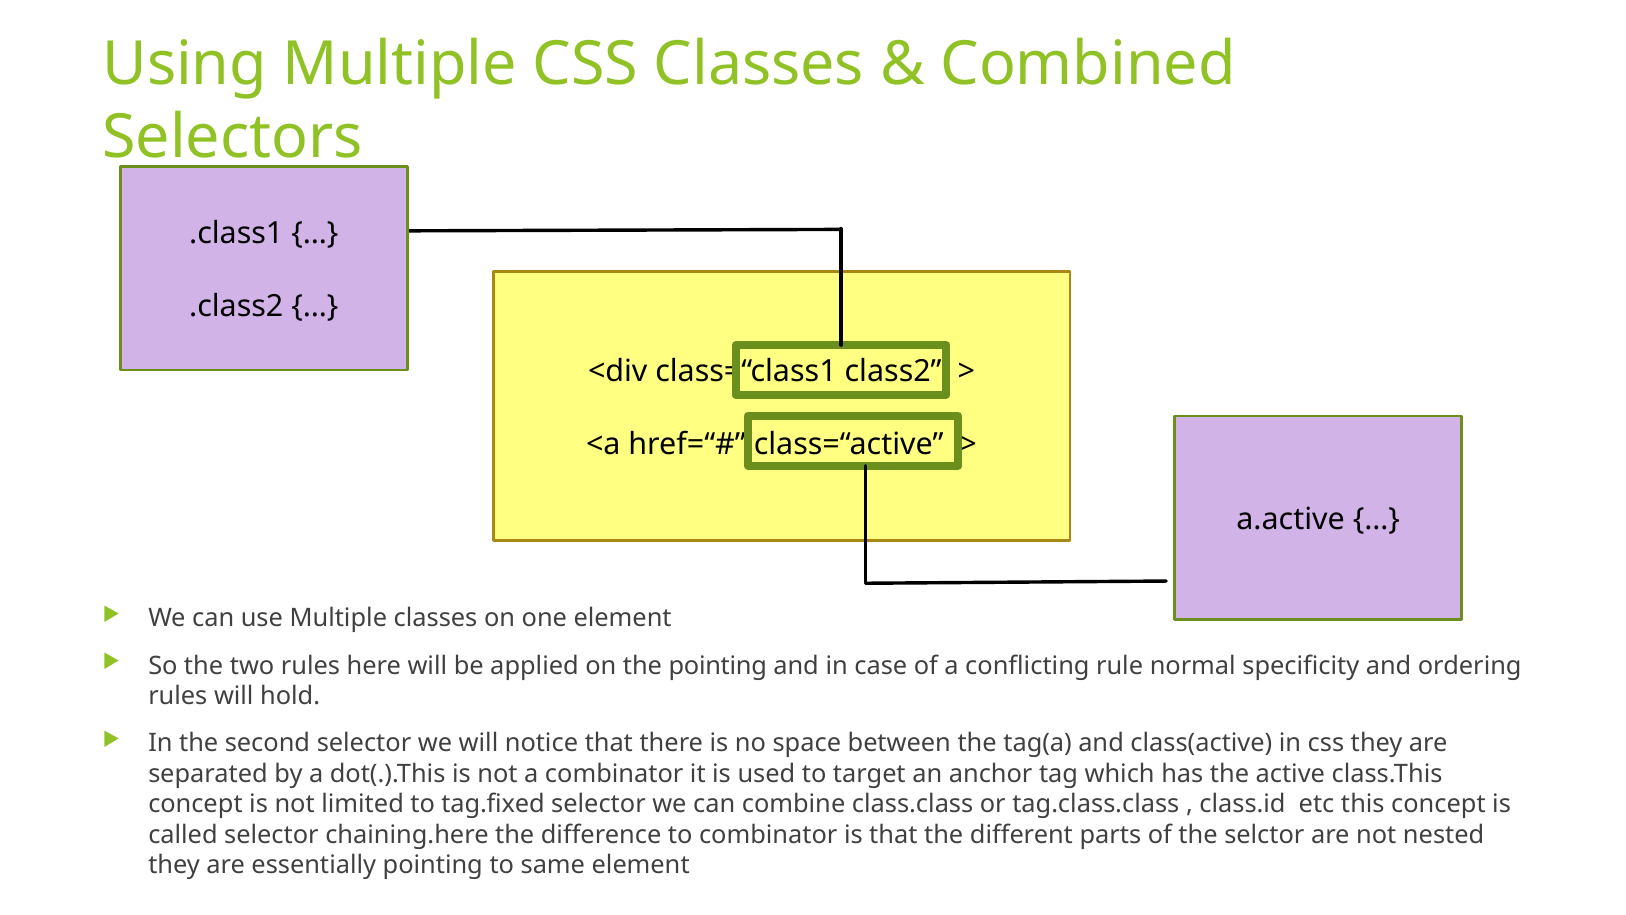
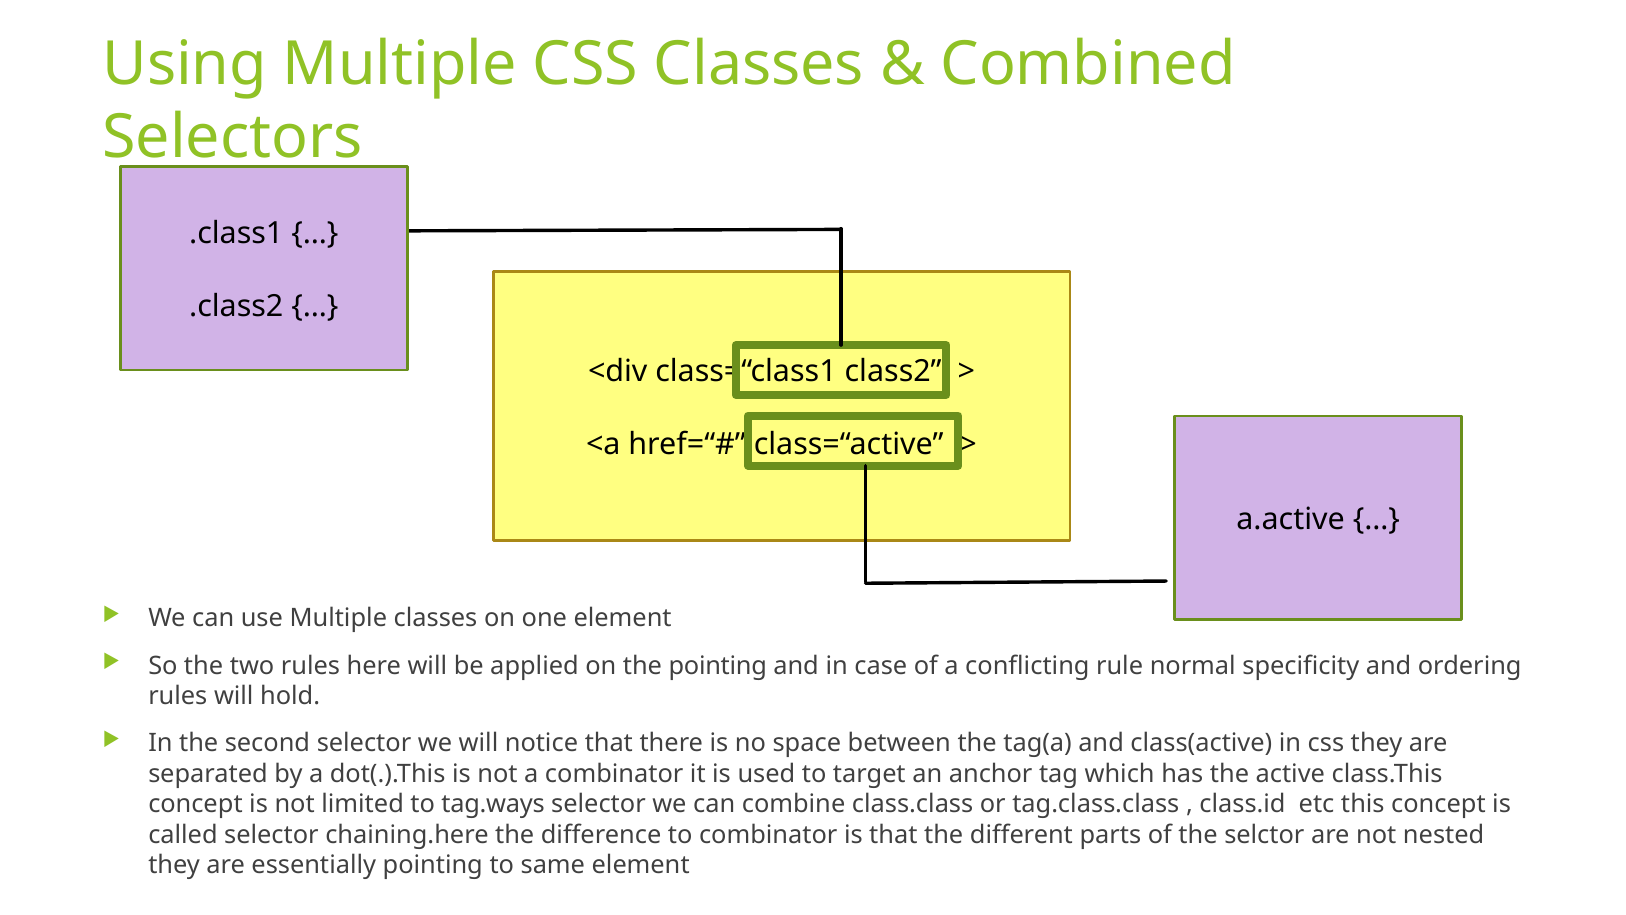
tag.fixed: tag.fixed -> tag.ways (493, 804)
